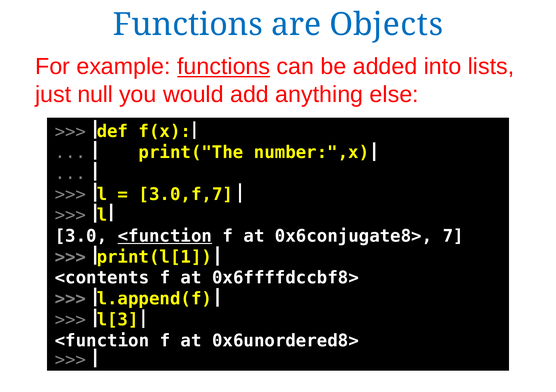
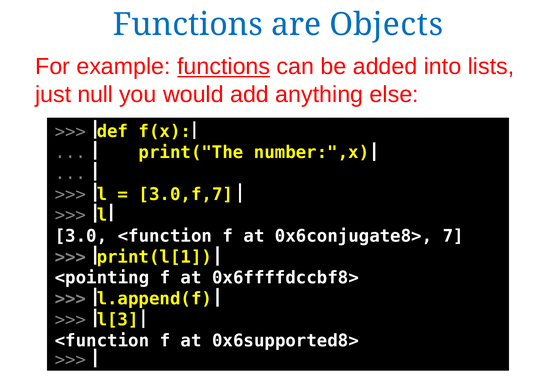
<function underline: present -> none (165, 236)
<contents: <contents -> <pointing (102, 278)
0x6unordered8>: 0x6unordered8> -> 0x6supported8> (285, 341)
